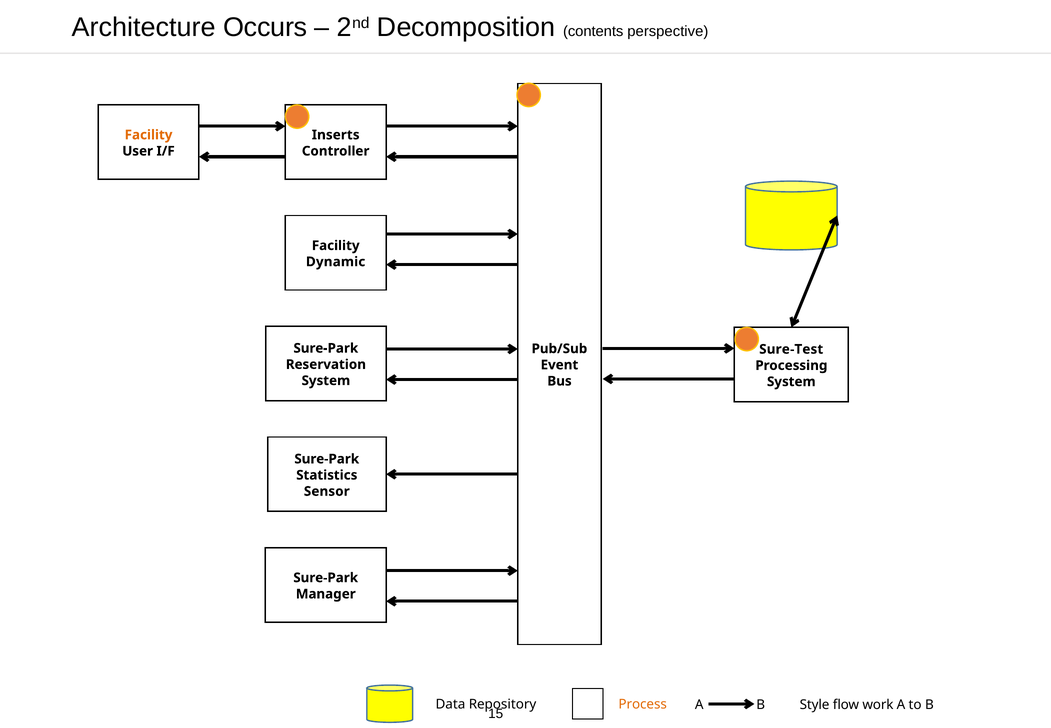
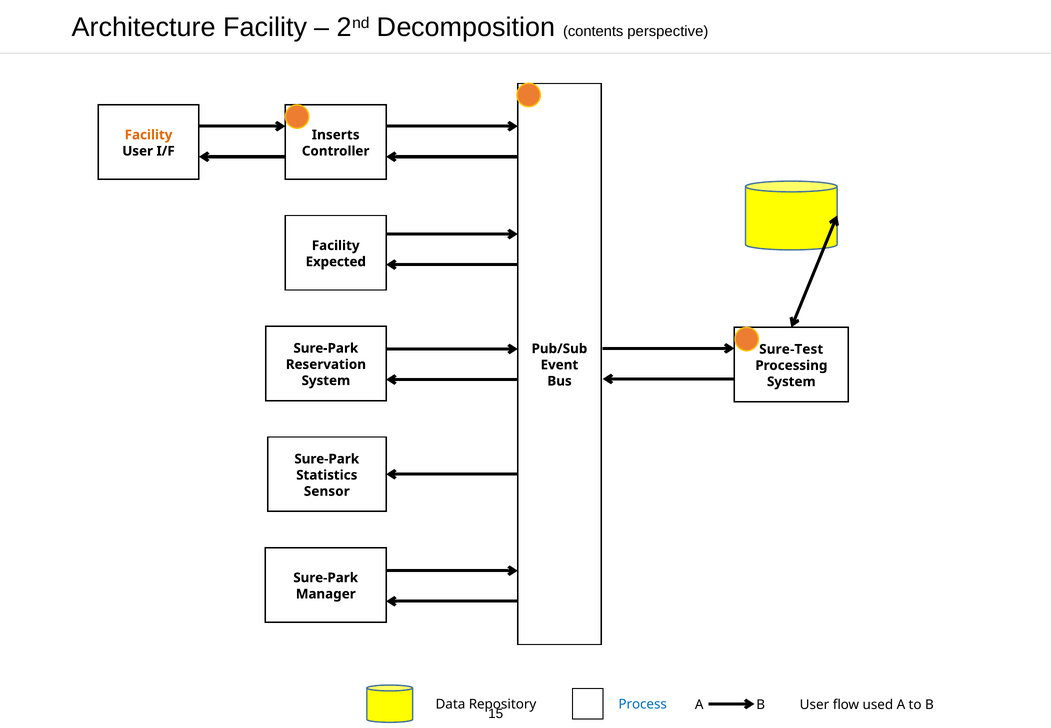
Architecture Occurs: Occurs -> Facility (265, 28)
Dynamic: Dynamic -> Expected (336, 262)
Process colour: orange -> blue (643, 704)
B Style: Style -> User (814, 704)
work: work -> used (878, 704)
